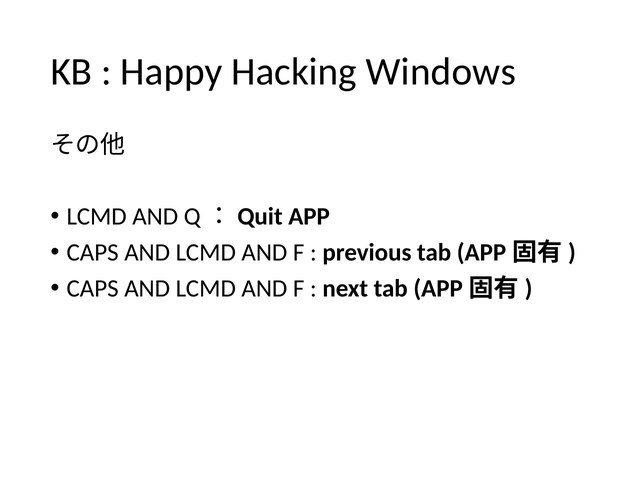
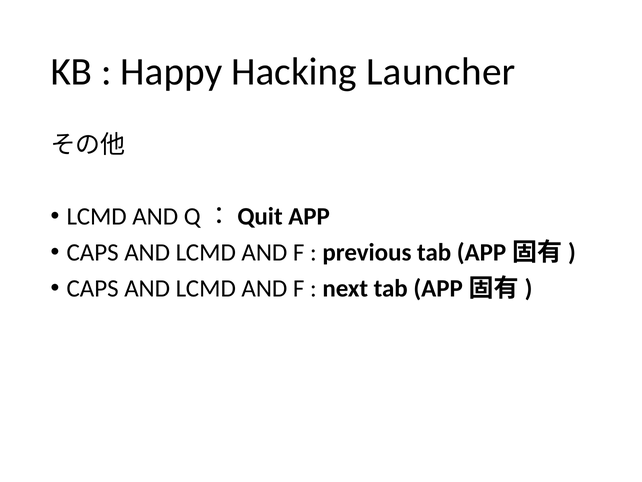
Windows: Windows -> Launcher (441, 72)
